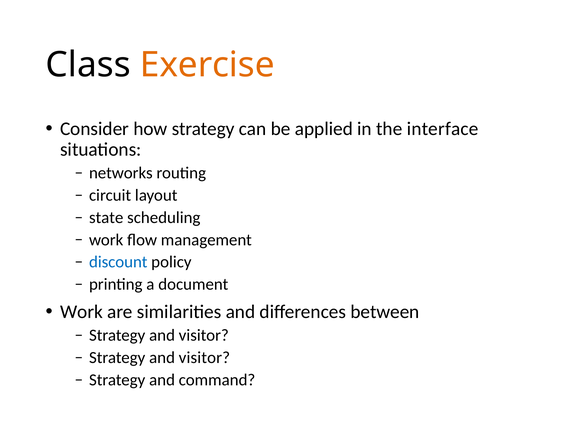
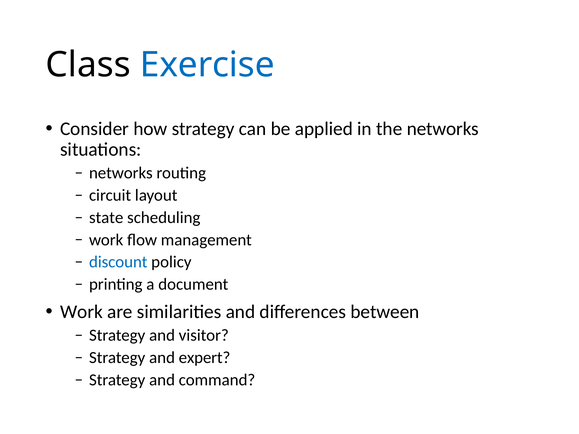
Exercise colour: orange -> blue (207, 65)
the interface: interface -> networks (443, 129)
visitor: visitor -> expert (205, 358)
